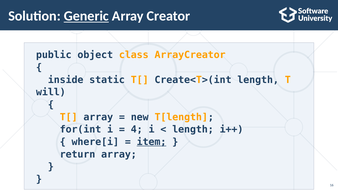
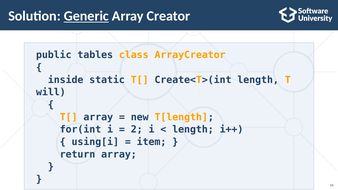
object: object -> tables (95, 55)
4: 4 -> 2 (137, 130)
where[i: where[i -> using[i (95, 142)
item underline: present -> none (152, 142)
